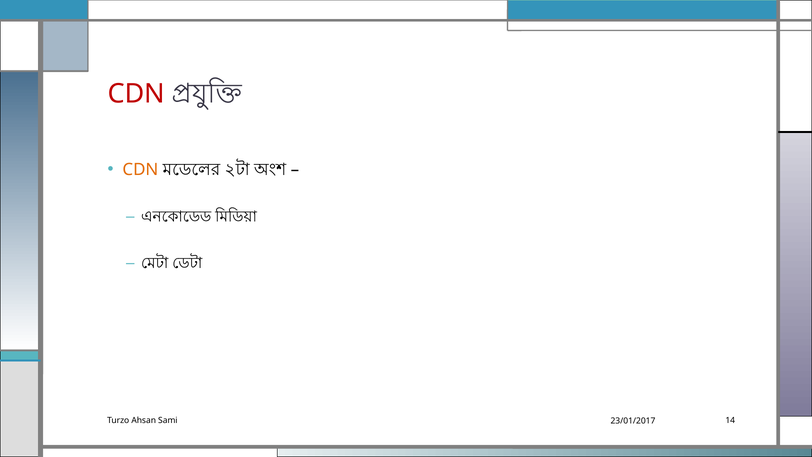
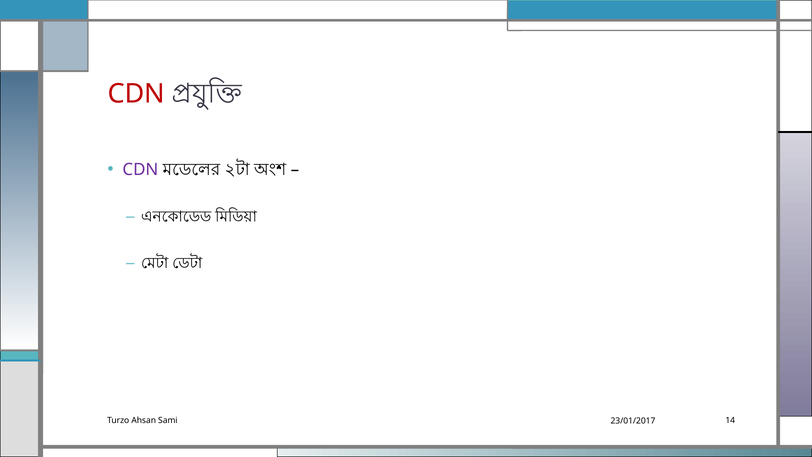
CDN colour: orange -> purple (140, 169)
